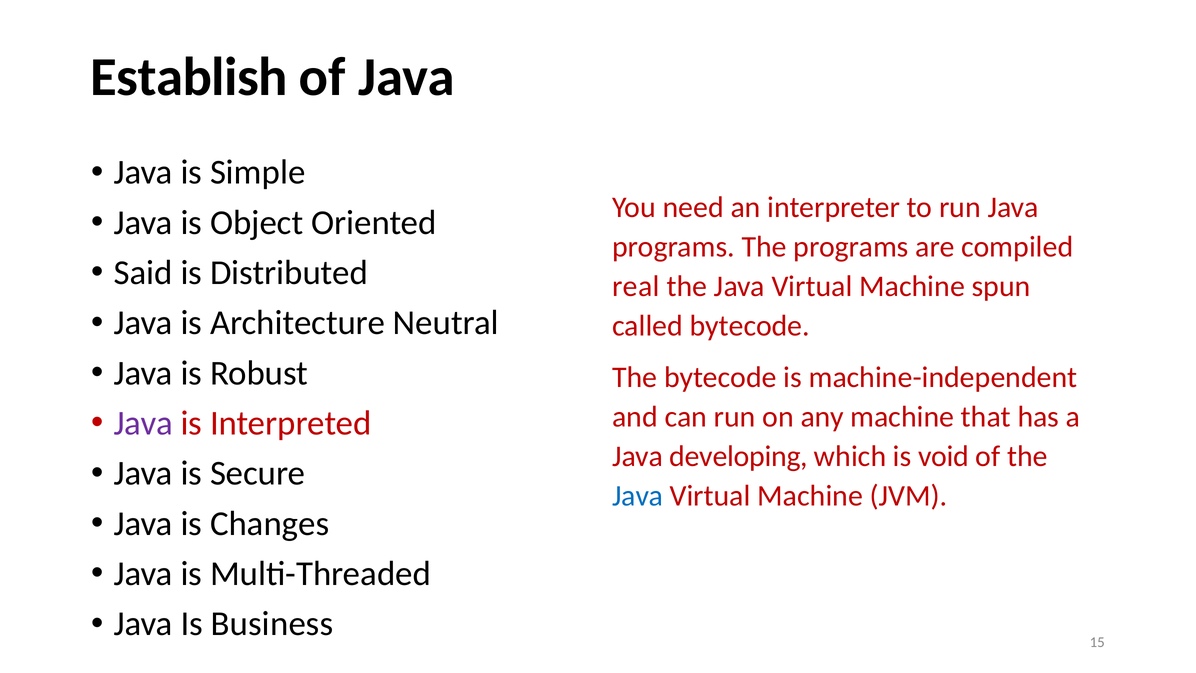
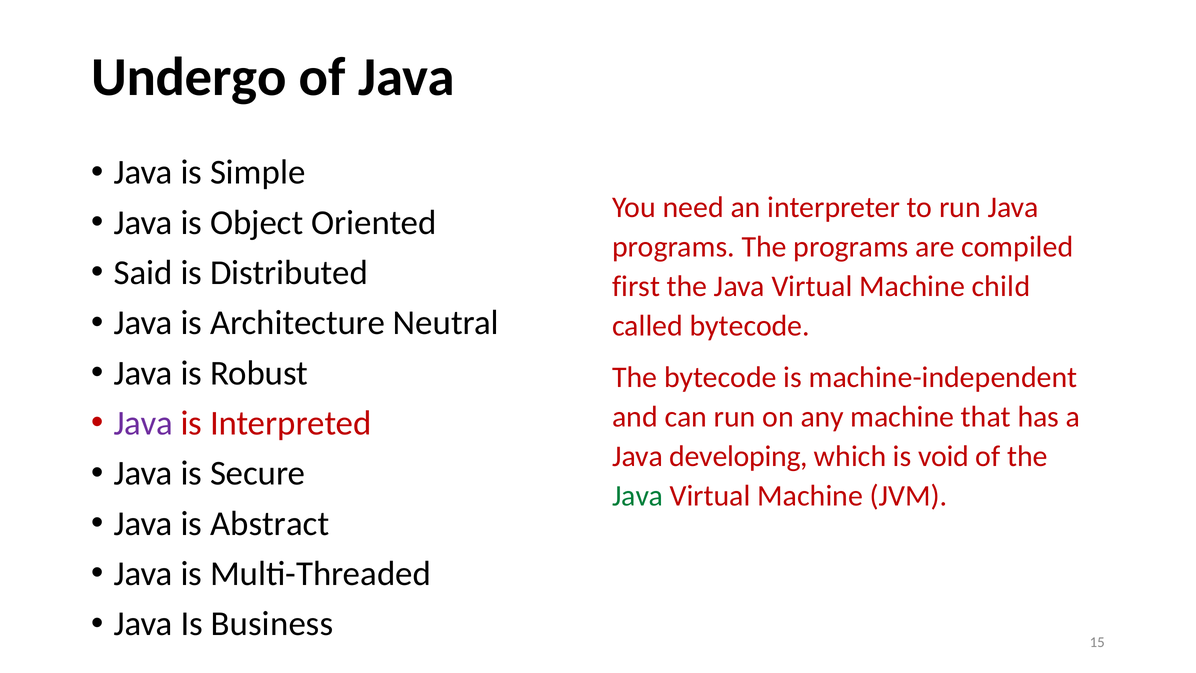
Establish: Establish -> Undergo (189, 77)
real: real -> first (636, 286)
spun: spun -> child (1001, 286)
Java colour: blue -> green (638, 496)
Changes: Changes -> Abstract (270, 523)
